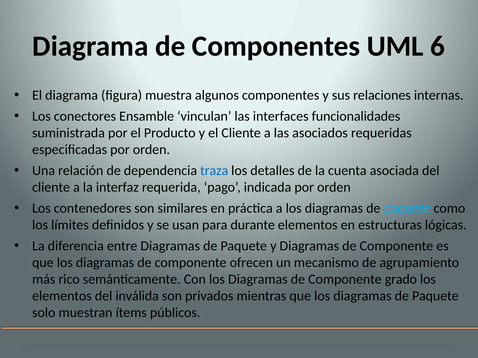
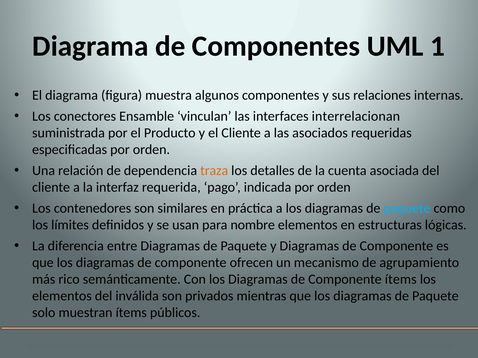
6: 6 -> 1 (438, 46)
funcionalidades: funcionalidades -> interrelacionan (356, 116)
traza colour: blue -> orange (214, 171)
durante: durante -> nombre (253, 225)
Componente grado: grado -> ítems (401, 280)
